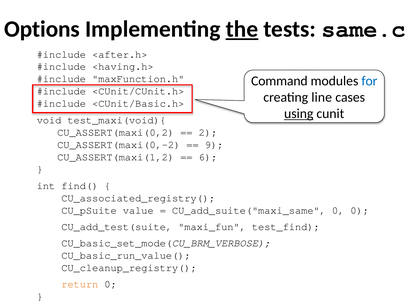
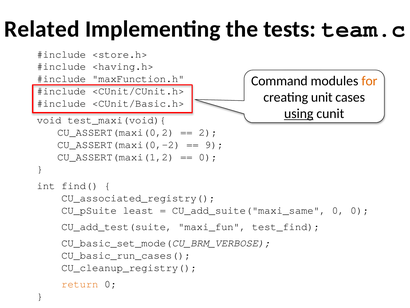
Options: Options -> Related (42, 29)
the underline: present -> none (242, 29)
same.c: same.c -> team.c (364, 29)
<after.h>: <after.h> -> <store.h> (120, 54)
for colour: blue -> orange (369, 81)
line: line -> unit (322, 97)
6: 6 -> 0 (208, 157)
value: value -> least (138, 210)
CU_basic_run_value(: CU_basic_run_value( -> CU_basic_run_cases( (126, 255)
